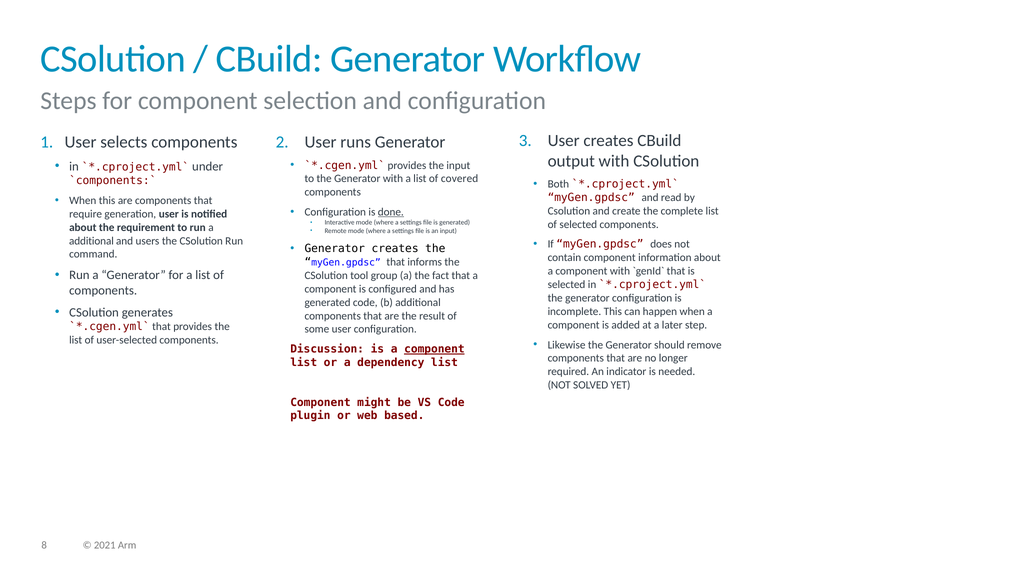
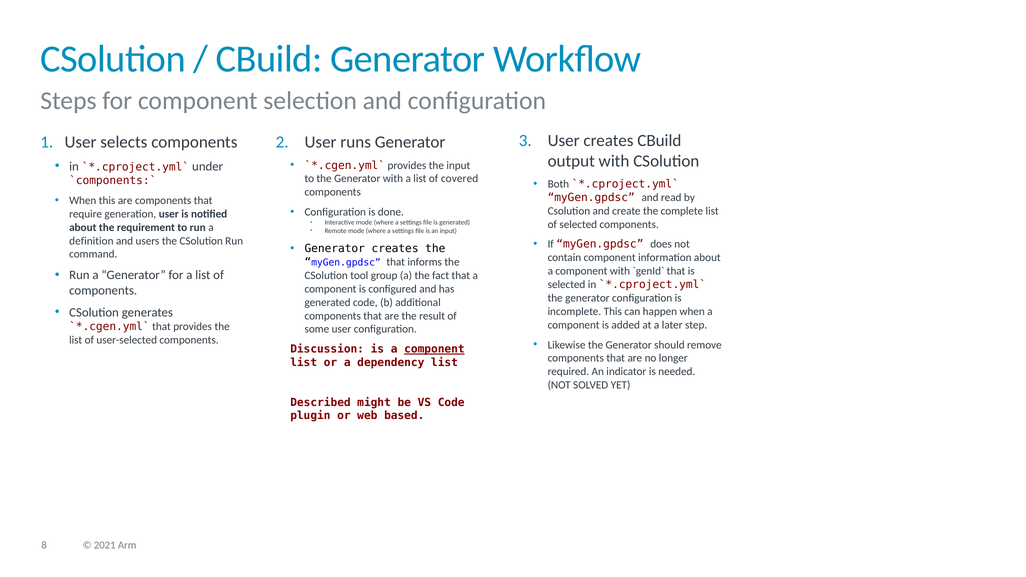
done underline: present -> none (391, 212)
additional: additional -> definition (91, 241)
Component: Component -> Described (321, 402)
